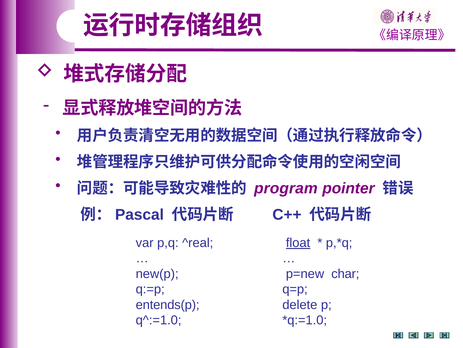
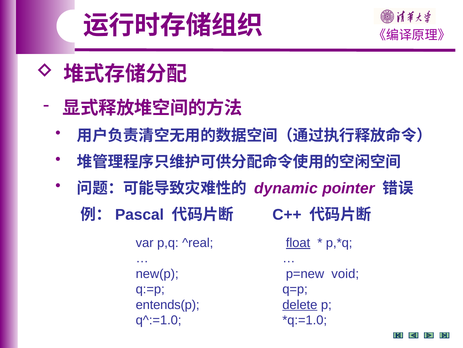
program: program -> dynamic (286, 188)
char: char -> void (345, 273)
delete underline: none -> present (300, 304)
